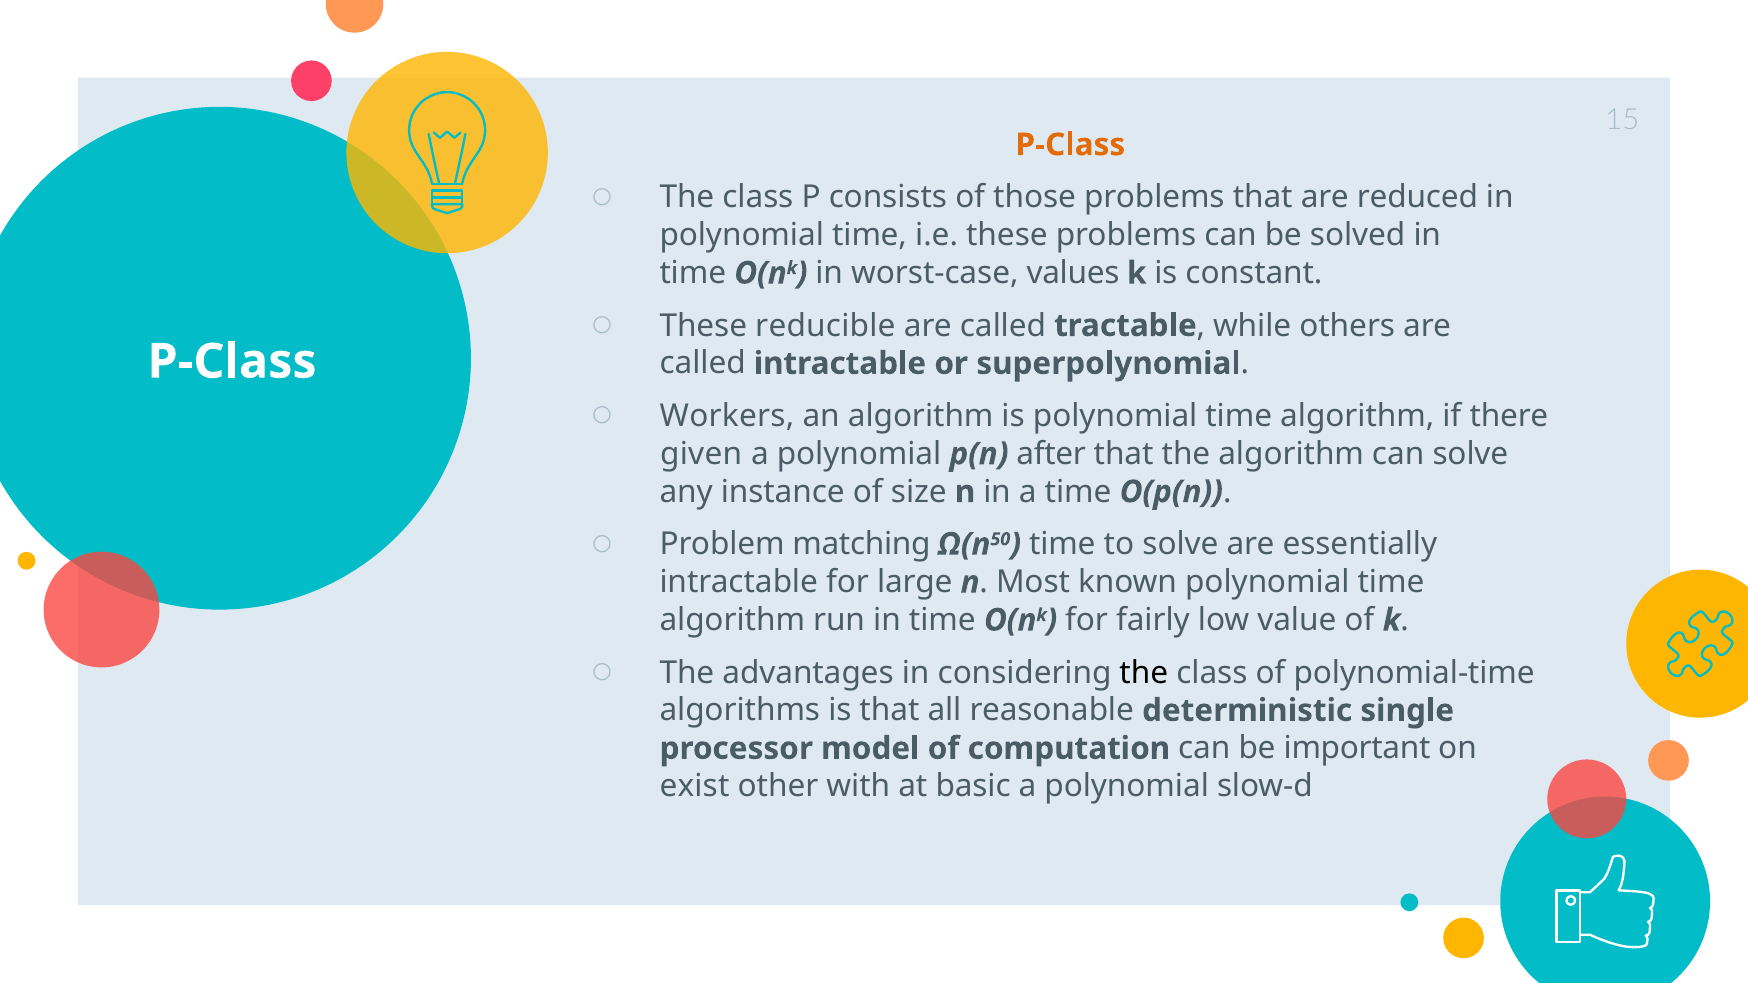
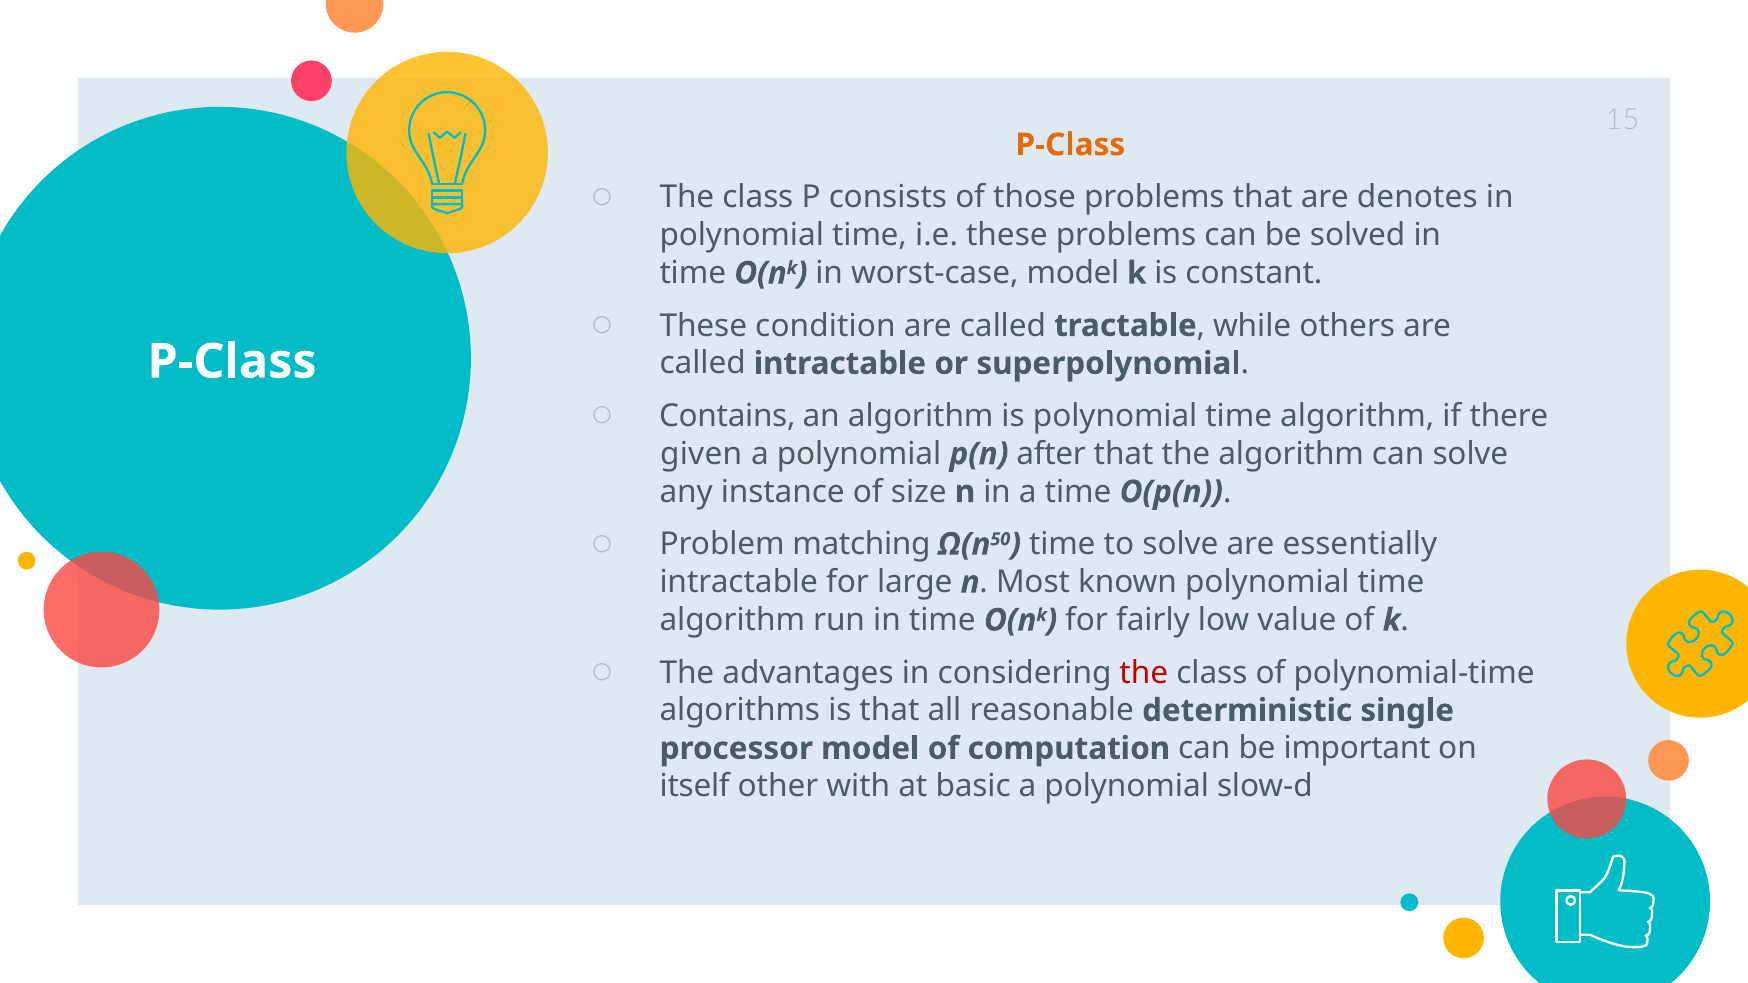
reduced: reduced -> denotes (1417, 197)
worst-case values: values -> model (1073, 273)
reducible: reducible -> condition (825, 326)
Workers: Workers -> Contains (727, 416)
the colour: black -> red (1144, 673)
exist: exist -> itself (695, 787)
